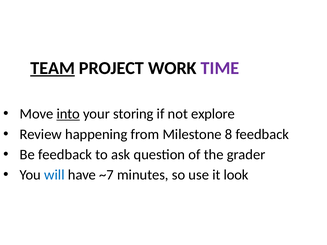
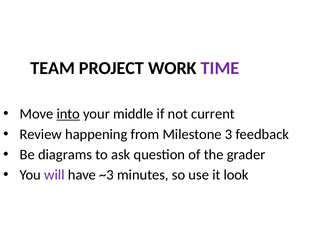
TEAM underline: present -> none (53, 68)
storing: storing -> middle (133, 114)
explore: explore -> current (213, 114)
8: 8 -> 3 (229, 134)
Be feedback: feedback -> diagrams (65, 155)
will colour: blue -> purple (54, 175)
~7: ~7 -> ~3 (107, 175)
